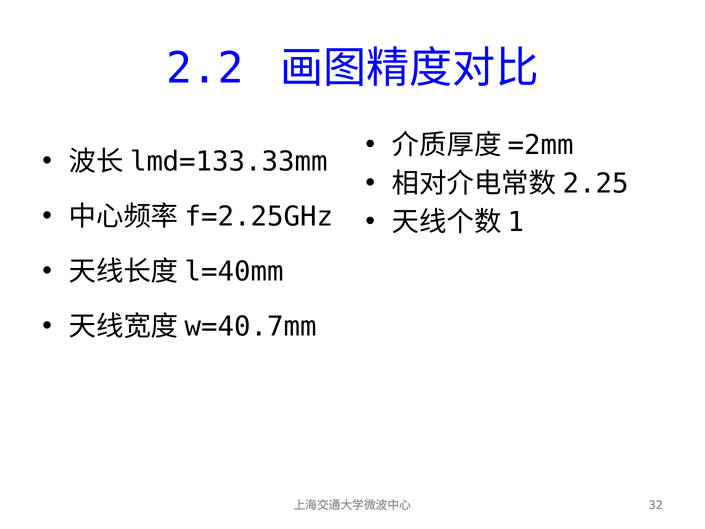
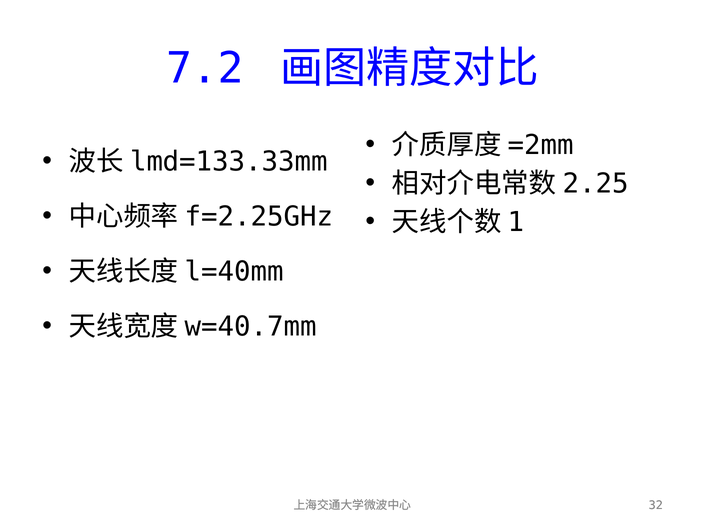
2.2: 2.2 -> 7.2 (205, 68)
